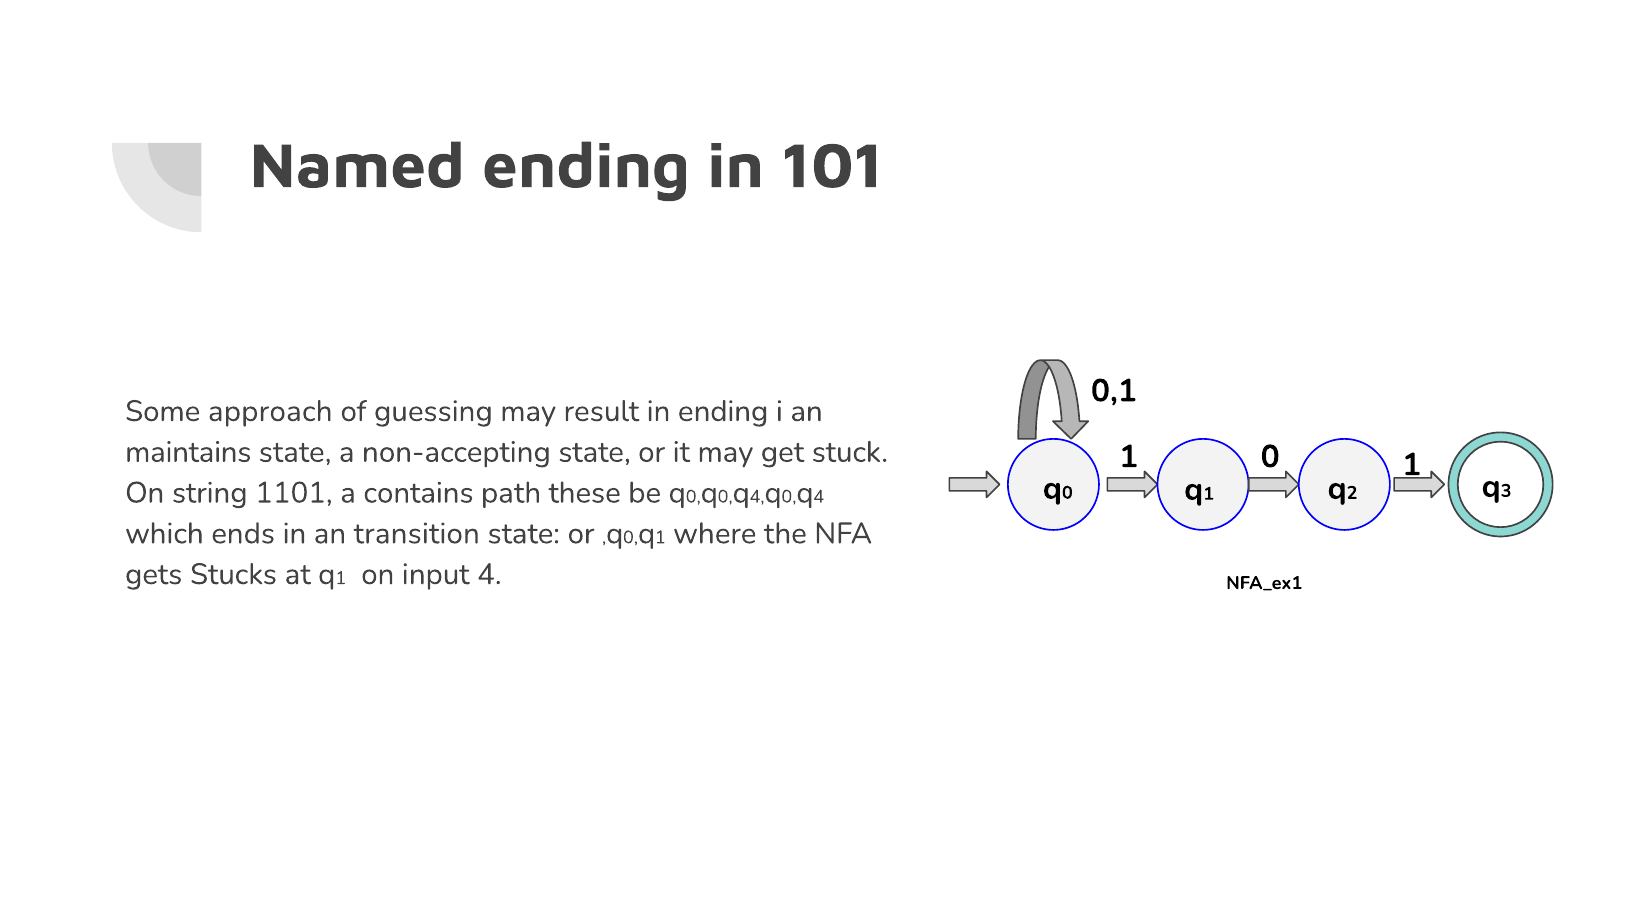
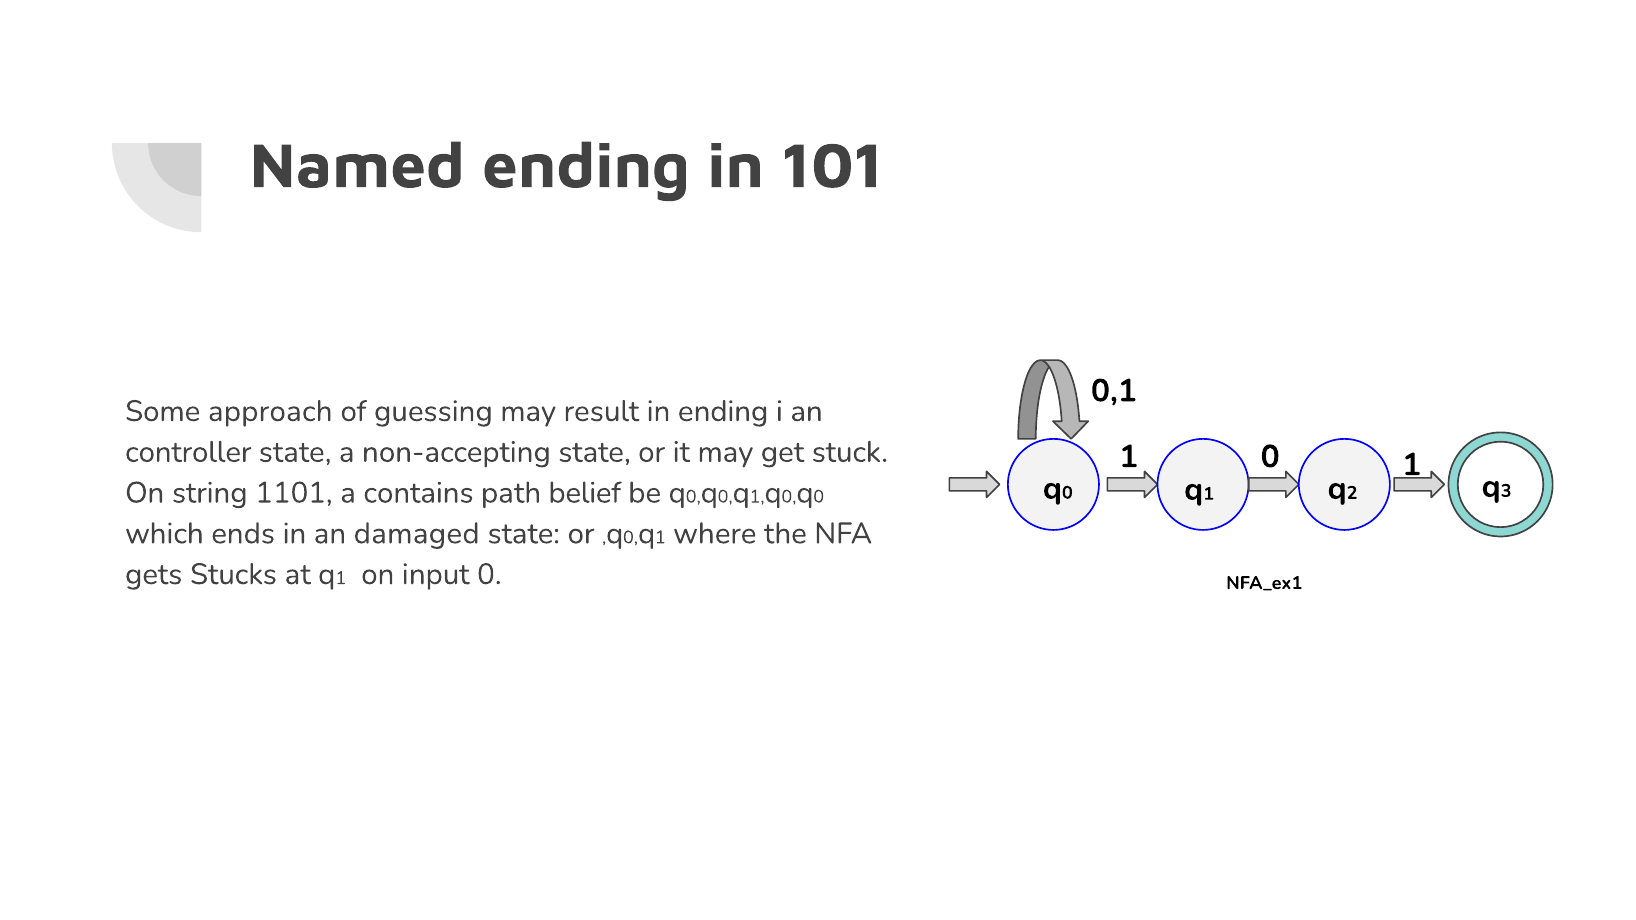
maintains: maintains -> controller (188, 452)
these: these -> belief (585, 493)
4: 4 -> 1 (757, 497)
4: 4 -> 0 (819, 497)
transition: transition -> damaged (417, 534)
input 4: 4 -> 0 (489, 575)
